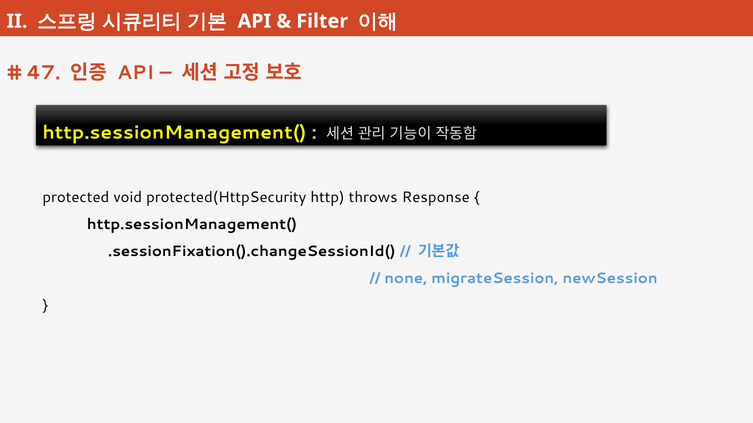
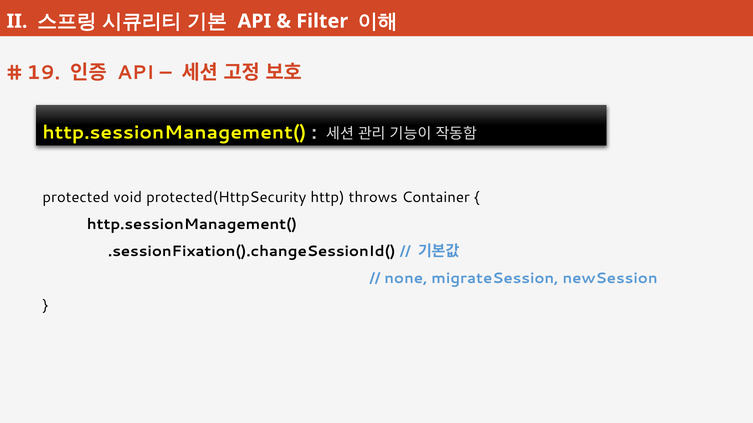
47: 47 -> 19 (43, 73)
Response: Response -> Container (436, 198)
